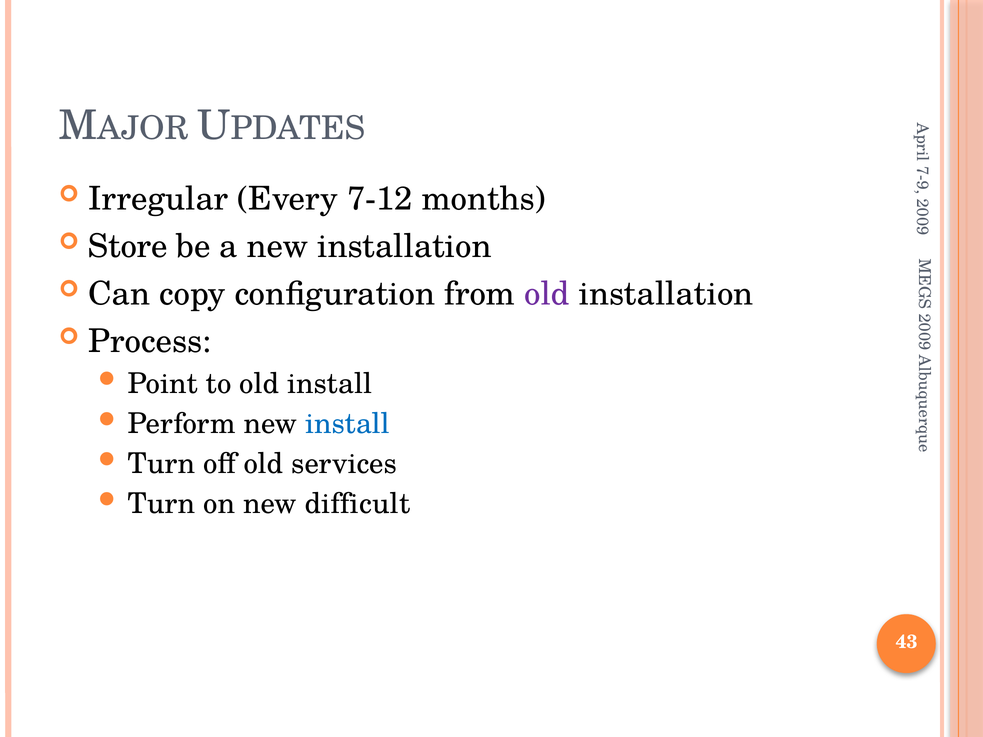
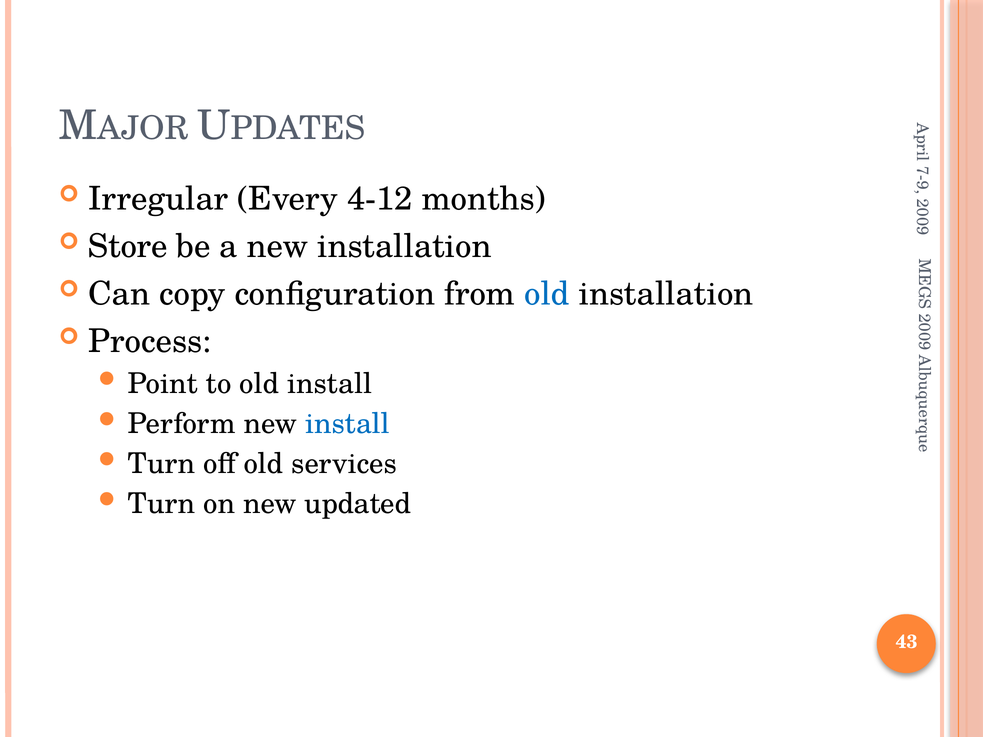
7-12: 7-12 -> 4-12 (380, 199)
old colour: purple -> blue (547, 294)
difficult: difficult -> updated (358, 504)
